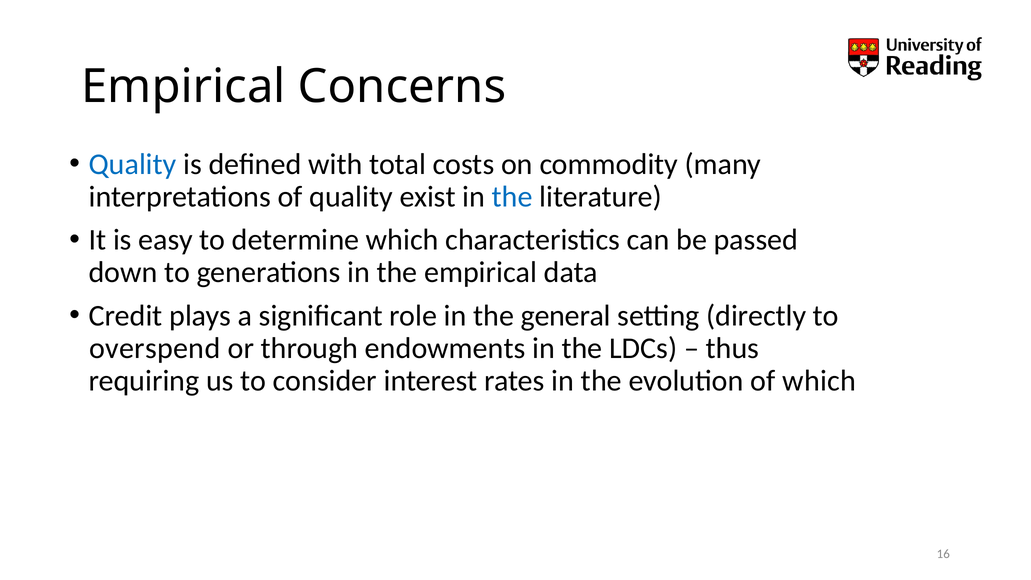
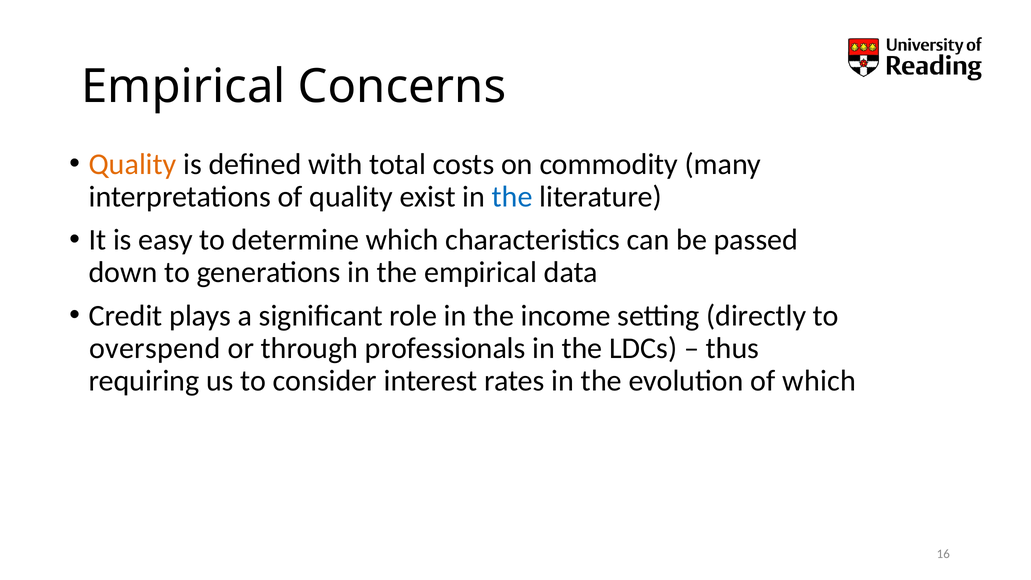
Quality colour: blue -> orange (133, 164)
general: general -> income (566, 316)
endowments: endowments -> professionals (445, 348)
